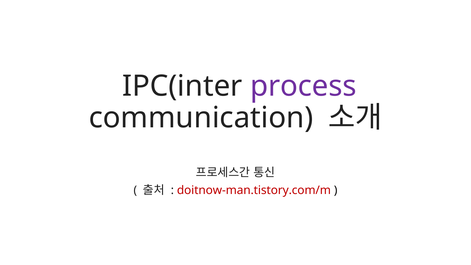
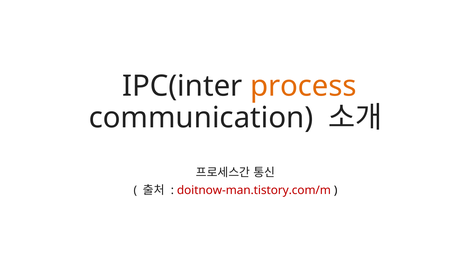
process colour: purple -> orange (303, 86)
